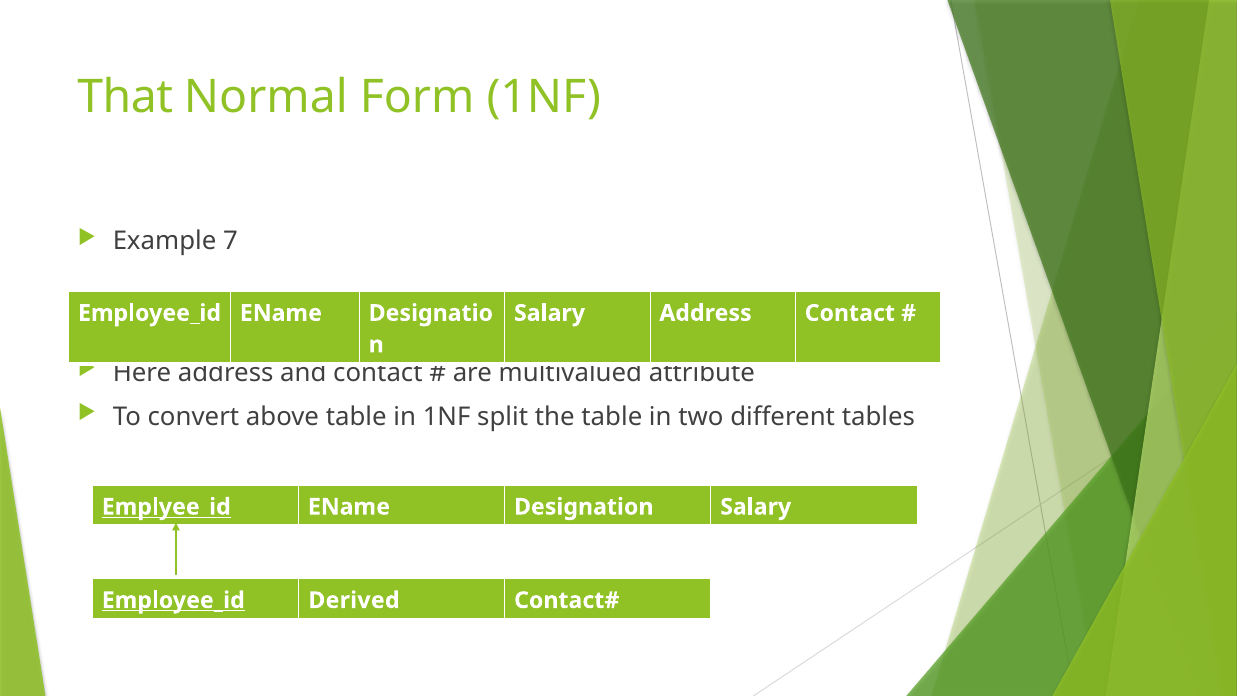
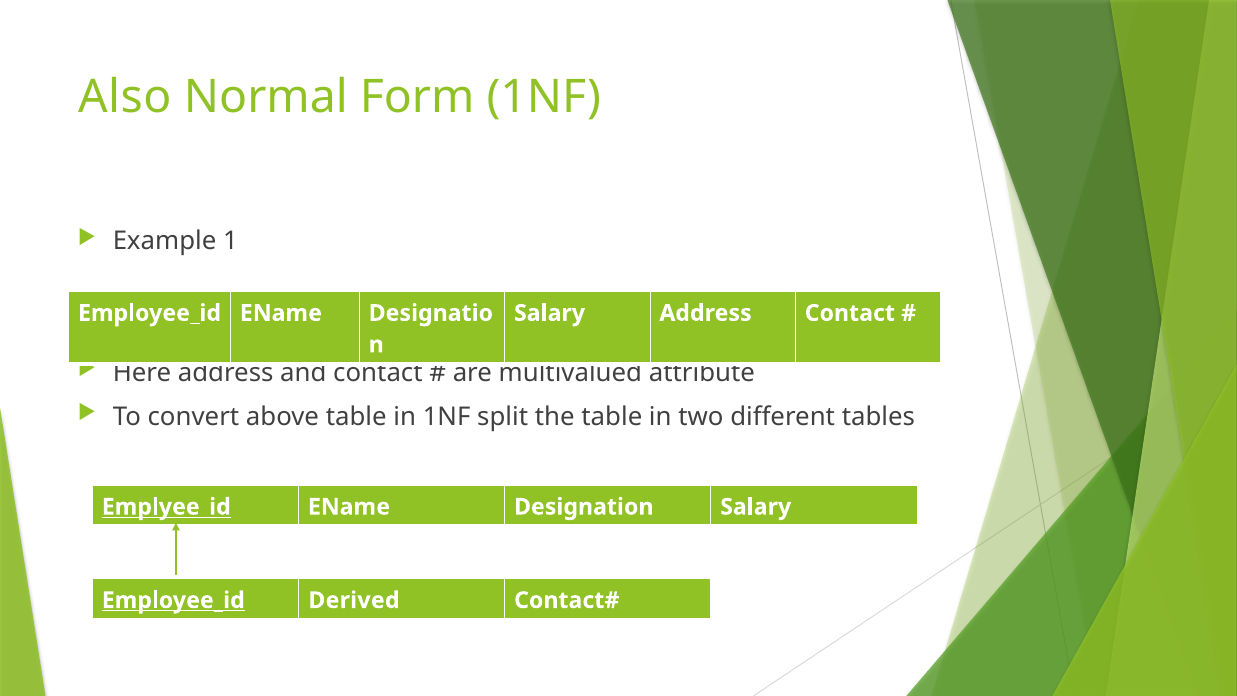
That: That -> Also (125, 98)
7: 7 -> 1 (231, 241)
